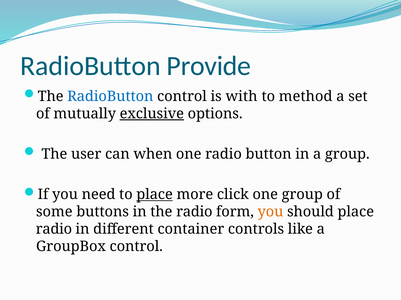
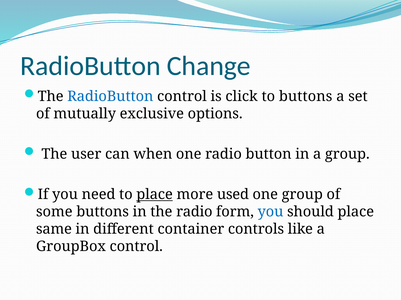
Provide: Provide -> Change (209, 66)
with: with -> click (242, 97)
to method: method -> buttons (306, 97)
exclusive underline: present -> none (152, 114)
click: click -> used (233, 195)
you colour: orange -> blue (270, 212)
radio: radio -> same (54, 230)
